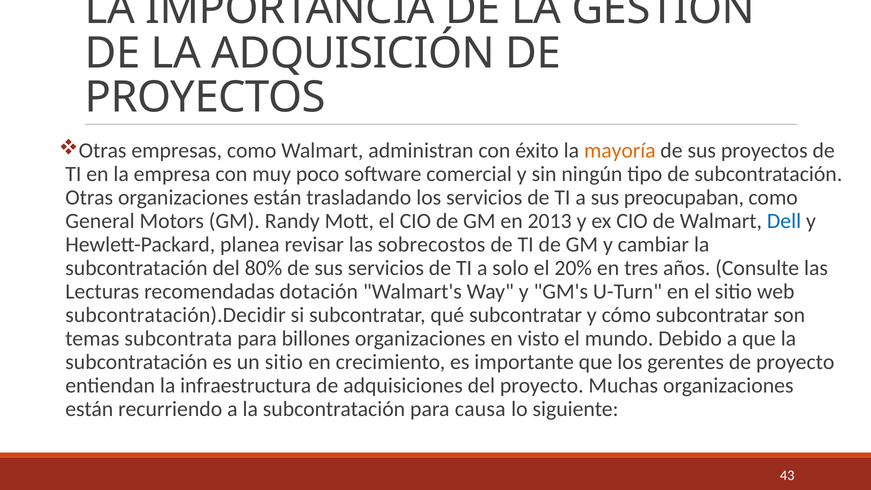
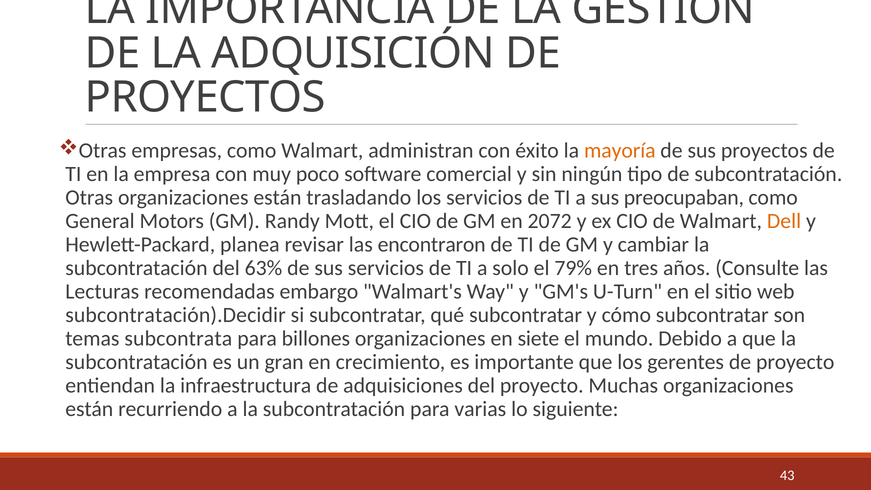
2013: 2013 -> 2072 (550, 221)
Dell colour: blue -> orange (784, 221)
sobrecostos: sobrecostos -> encontraron (432, 245)
80%: 80% -> 63% (263, 268)
20%: 20% -> 79% (573, 268)
dotación: dotación -> embargo (319, 292)
visto: visto -> siete (538, 339)
un sitio: sitio -> gran (284, 362)
causa: causa -> varias (480, 409)
